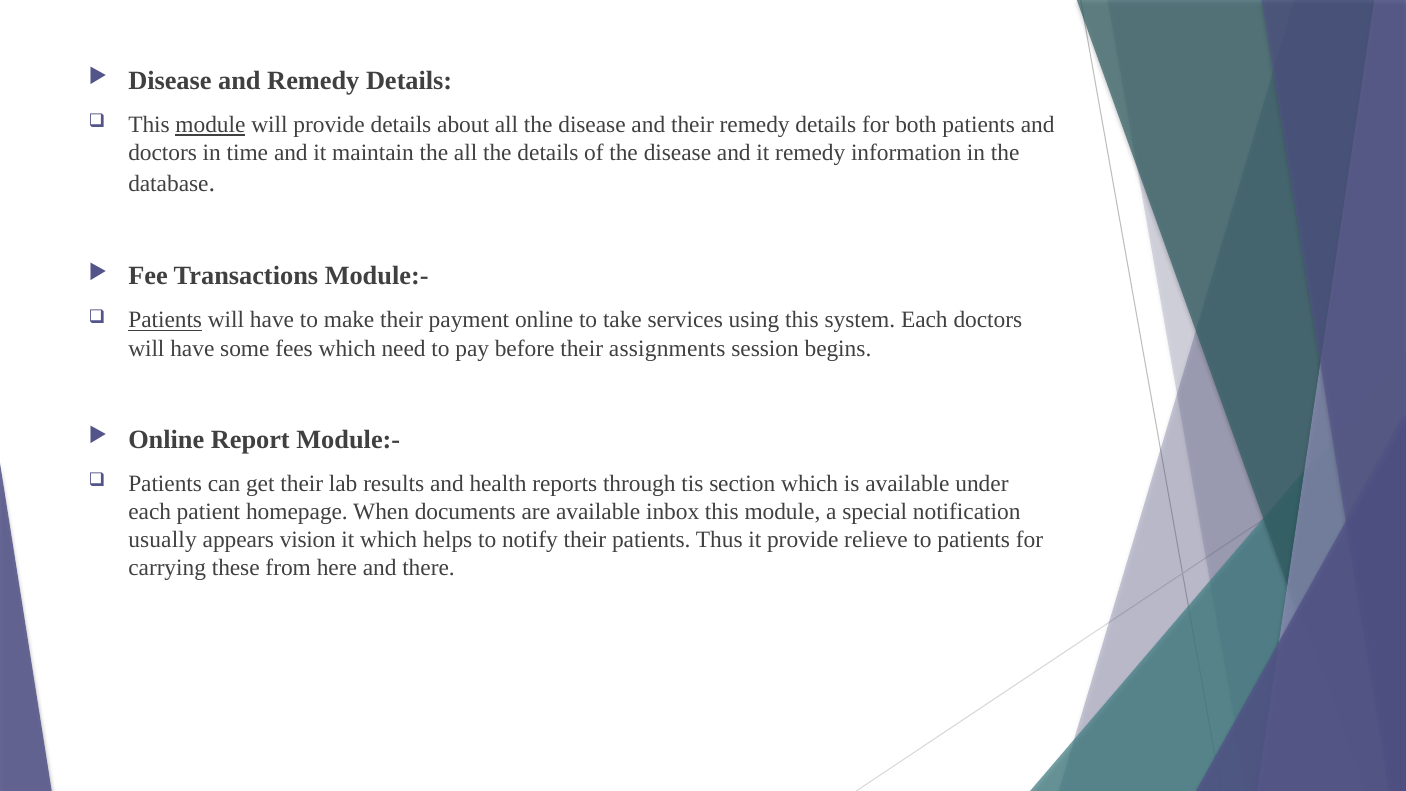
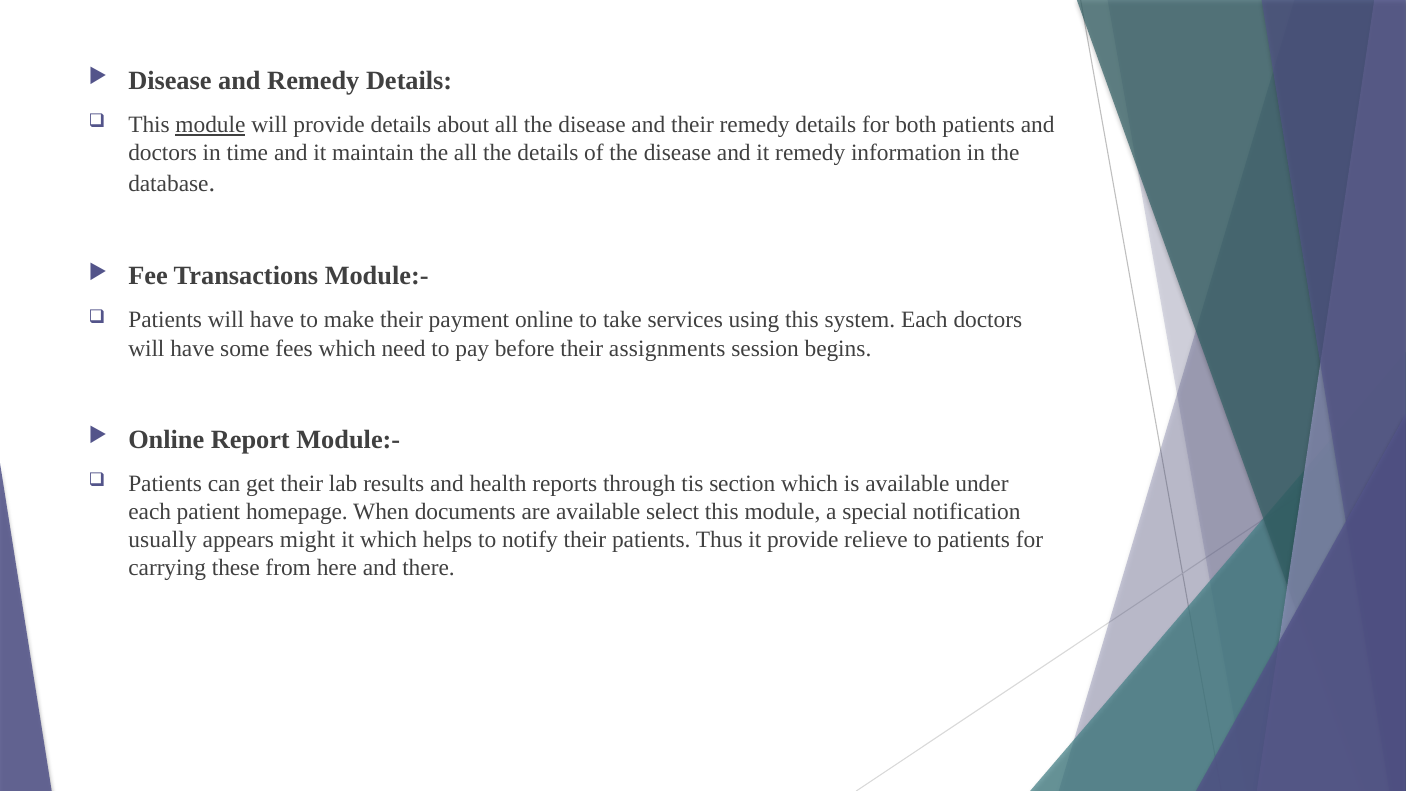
Patients underline: present -> none (165, 320)
inbox: inbox -> select (673, 512)
vision: vision -> might (308, 540)
